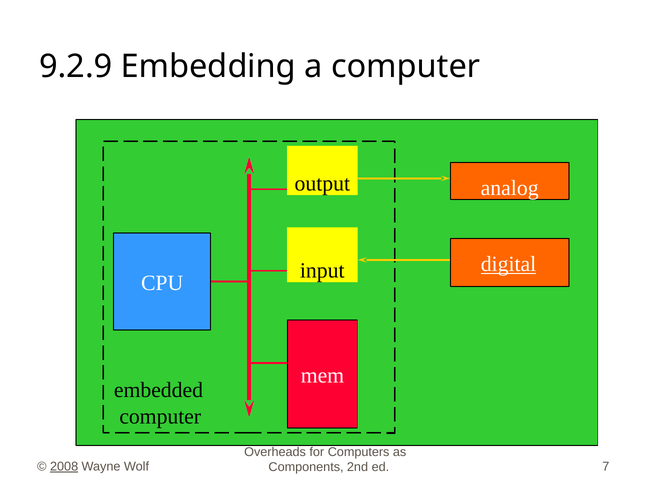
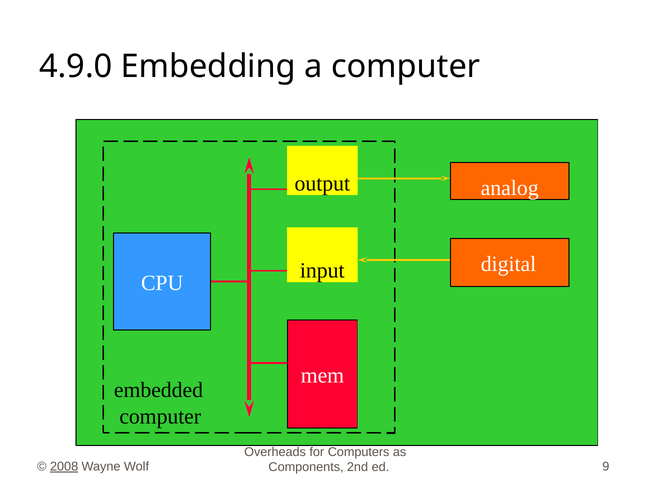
9.2.9: 9.2.9 -> 4.9.0 (76, 66)
digital underline: present -> none (508, 264)
7: 7 -> 9 (606, 467)
